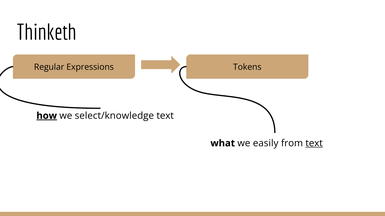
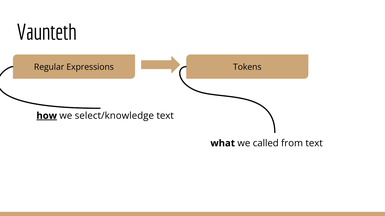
Thinketh: Thinketh -> Vaunteth (47, 33)
easily: easily -> called (266, 144)
text underline: present -> none (314, 144)
